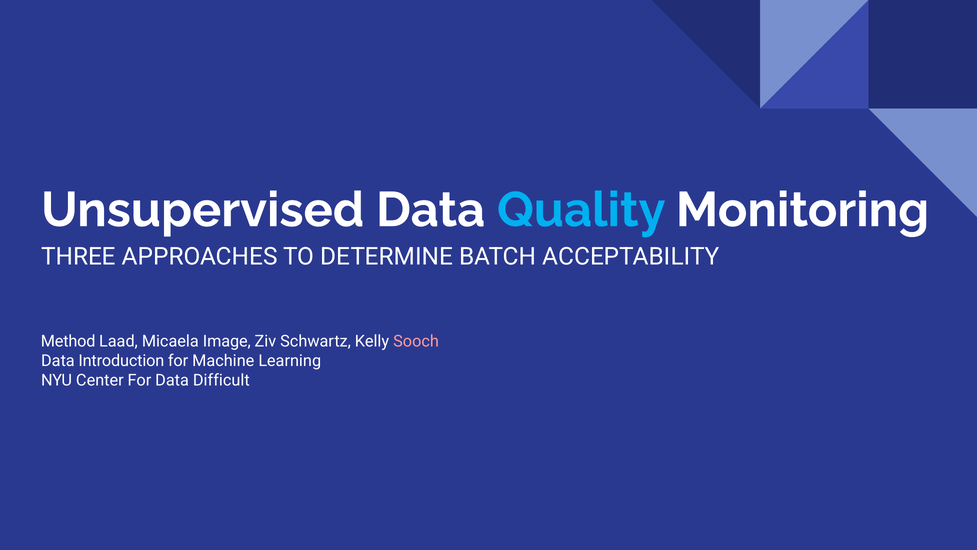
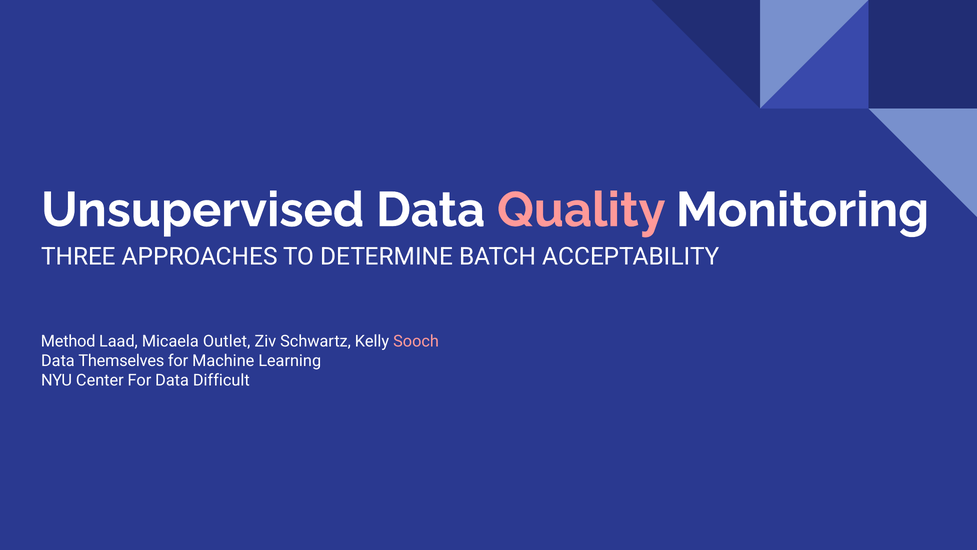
Quality colour: light blue -> pink (581, 210)
Image: Image -> Outlet (227, 341)
Introduction: Introduction -> Themselves (121, 361)
